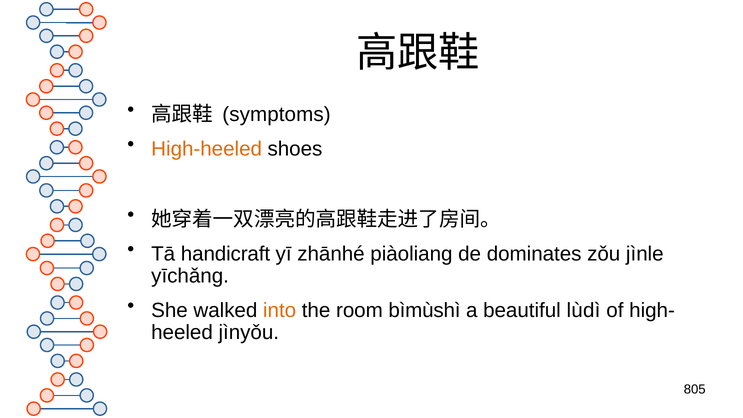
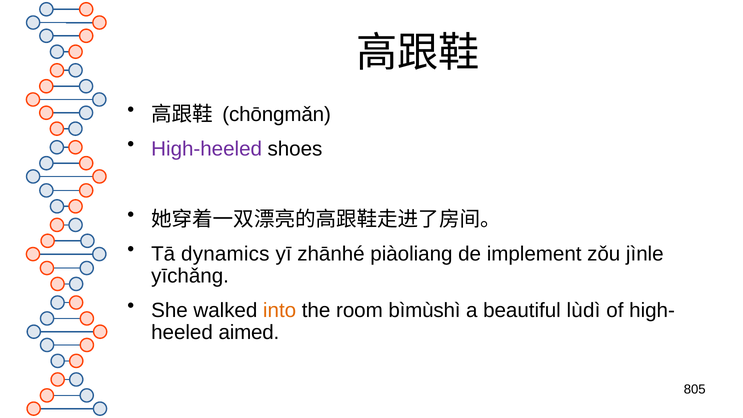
symptoms: symptoms -> chōngmǎn (277, 115)
High-heeled colour: orange -> purple (207, 149)
handicraft: handicraft -> dynamics (225, 254)
dominates: dominates -> implement (534, 254)
jìnyǒu: jìnyǒu -> aimed (249, 332)
